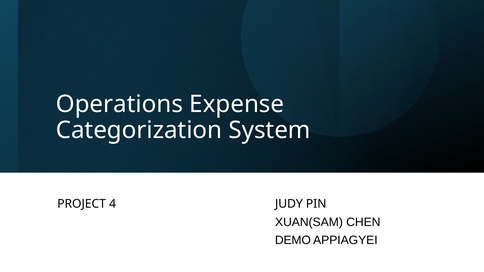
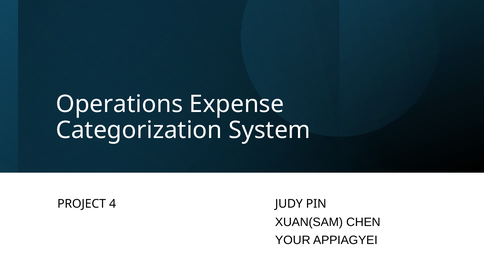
DEMO: DEMO -> YOUR (293, 240)
